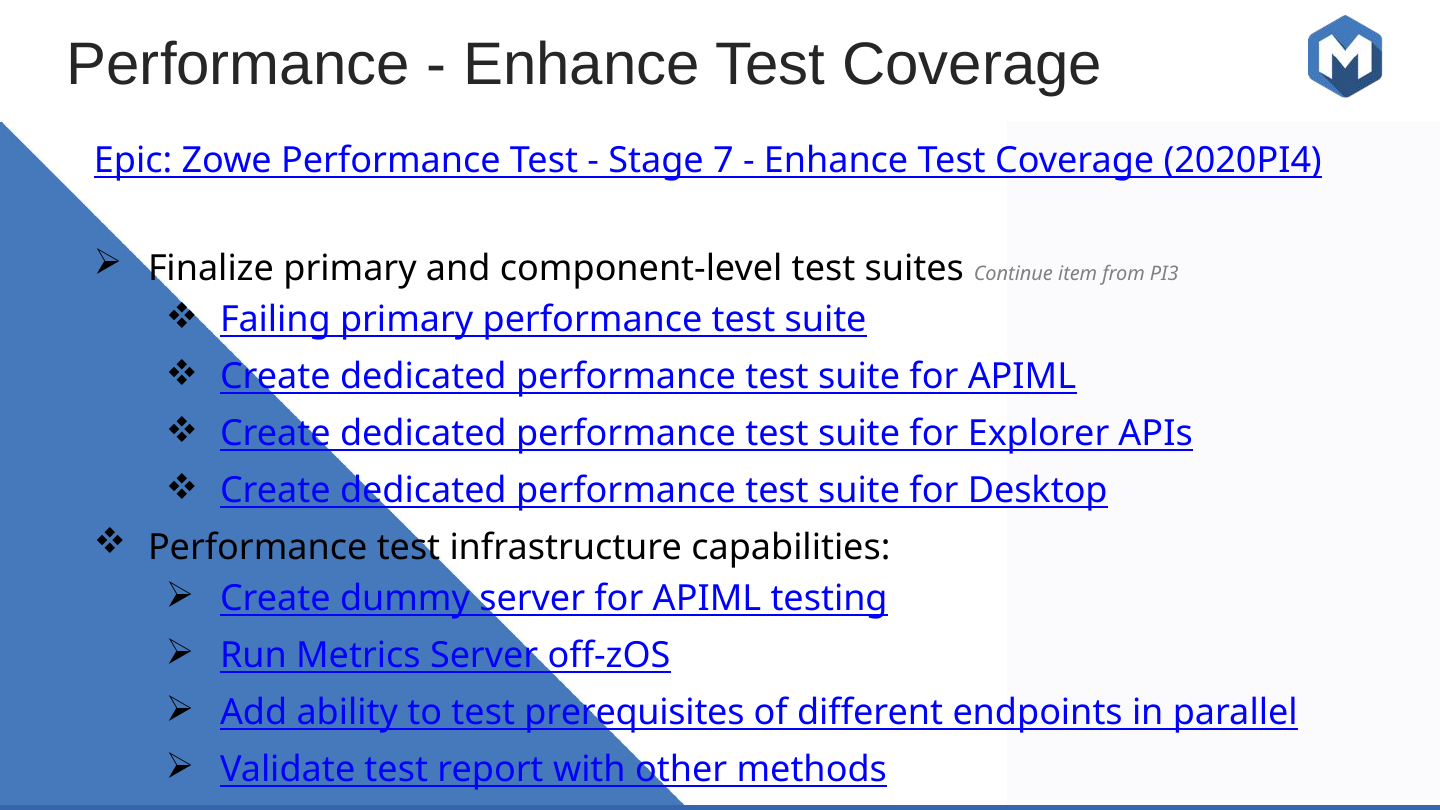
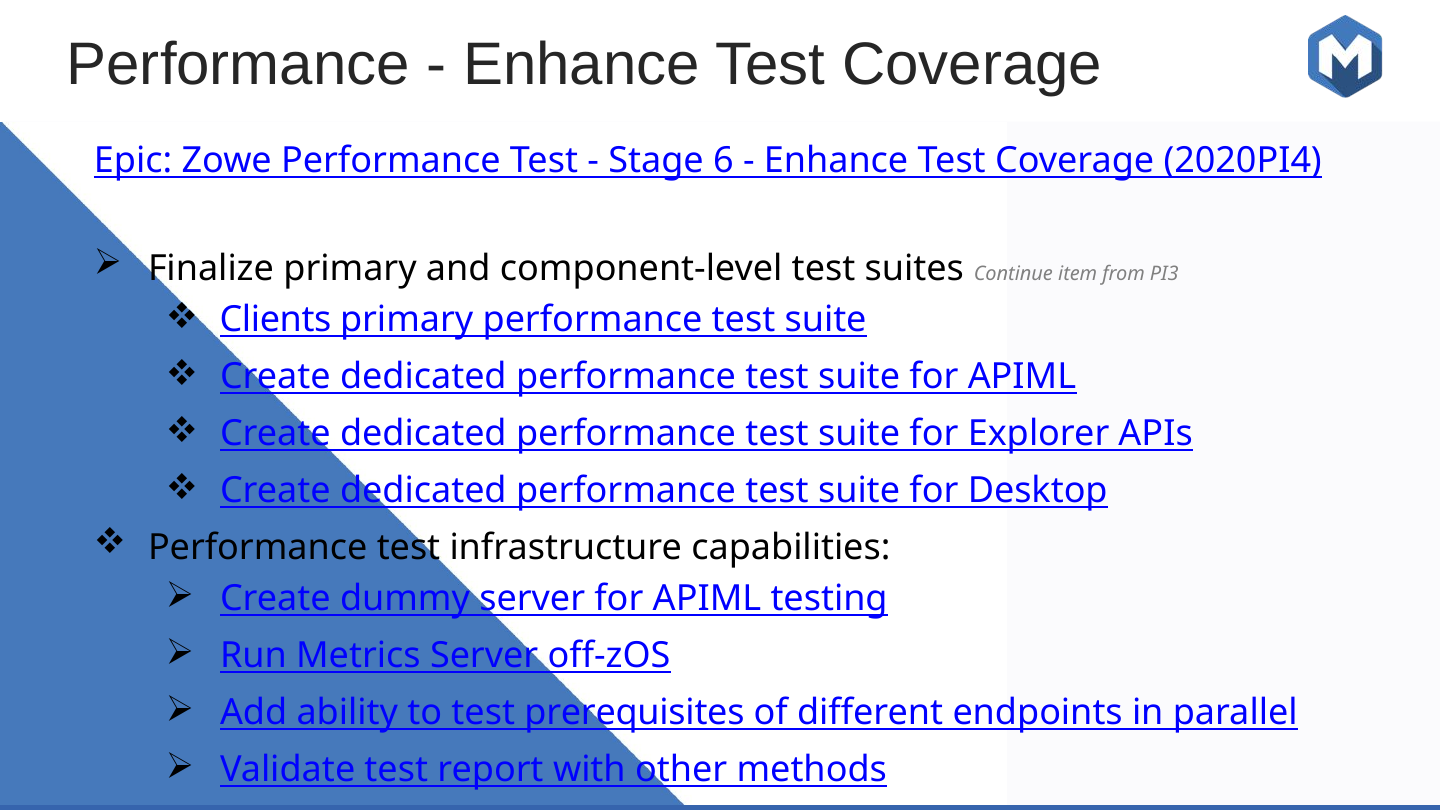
7: 7 -> 6 (723, 160)
Failing: Failing -> Clients (275, 320)
